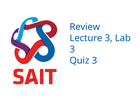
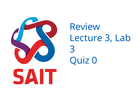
Quiz 3: 3 -> 0 (94, 60)
